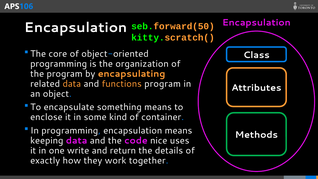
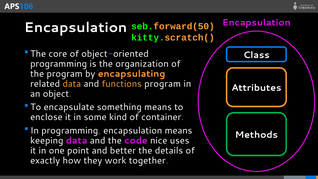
write: write -> point (78, 150)
return: return -> better (123, 150)
